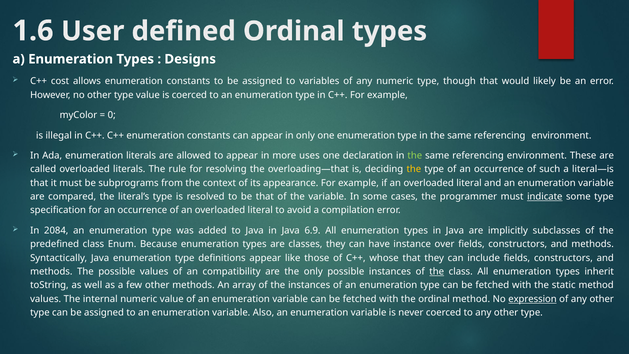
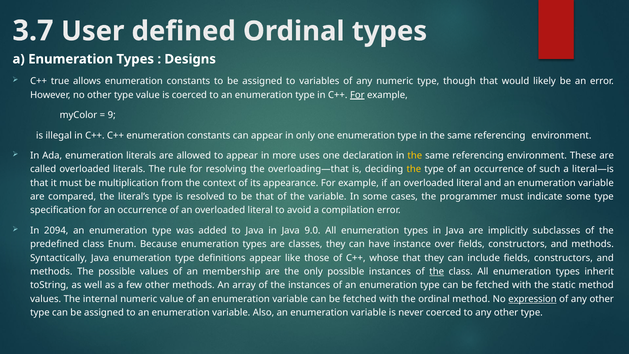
1.6: 1.6 -> 3.7 (33, 31)
cost: cost -> true (60, 81)
For underline: none -> present (357, 95)
0: 0 -> 9 (112, 115)
the colour: light green -> yellow (415, 156)
subprograms: subprograms -> multiplication (129, 183)
indicate underline: present -> none (545, 197)
2084: 2084 -> 2094 (56, 230)
6.9: 6.9 -> 9.0 (313, 230)
compatibility: compatibility -> membership (232, 271)
